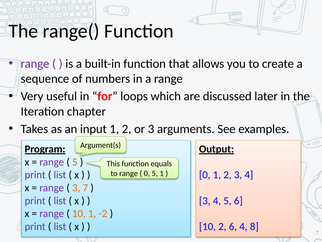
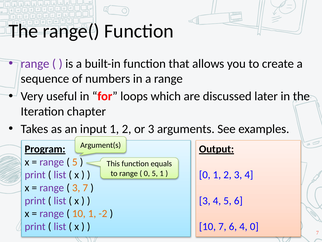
10 2: 2 -> 7 (222, 226)
4 8: 8 -> 0 (254, 226)
